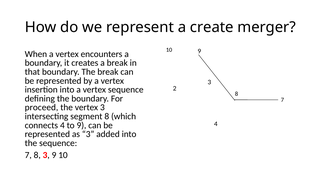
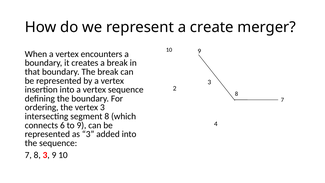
proceed: proceed -> ordering (42, 107)
connects 4: 4 -> 6 (62, 125)
